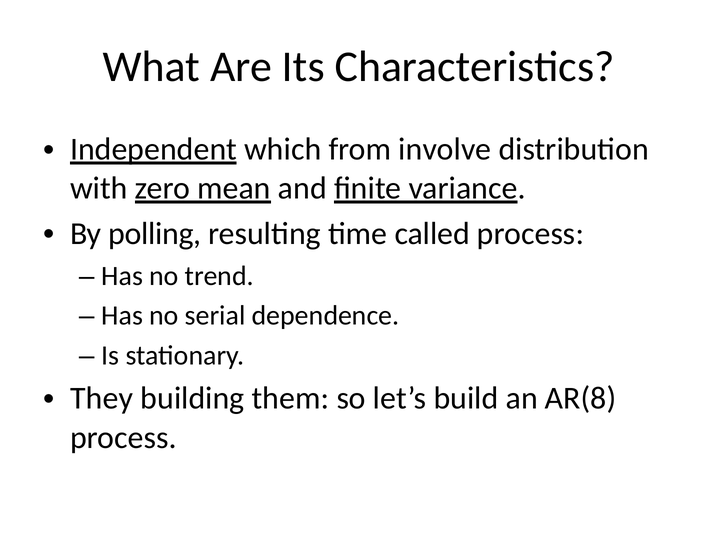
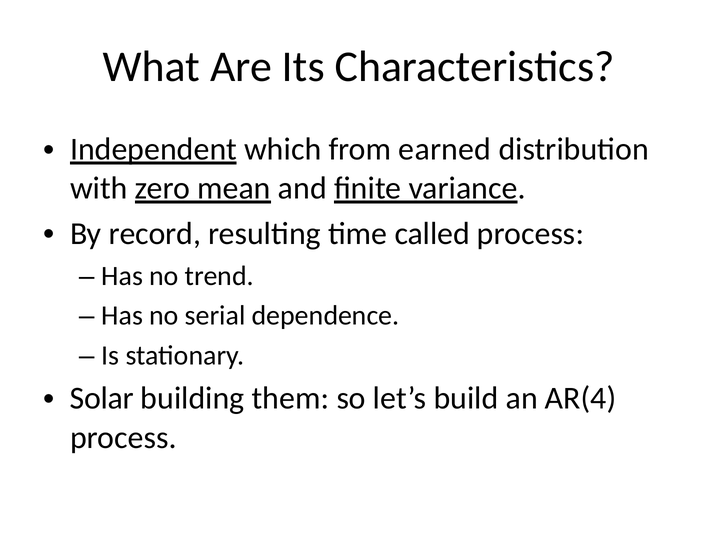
involve: involve -> earned (445, 149)
polling: polling -> record (155, 234)
They: They -> Solar (102, 398)
AR(8: AR(8 -> AR(4 (581, 398)
